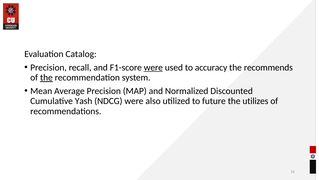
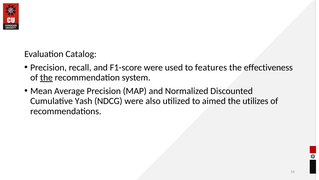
were underline: present -> none (153, 67)
accuracy: accuracy -> features (211, 67)
recommends: recommends -> effectiveness (268, 67)
future: future -> aimed (214, 101)
